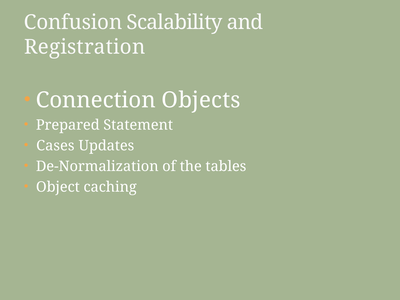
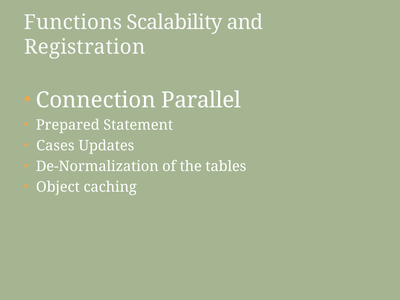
Confusion: Confusion -> Functions (73, 22)
Objects: Objects -> Parallel (201, 100)
